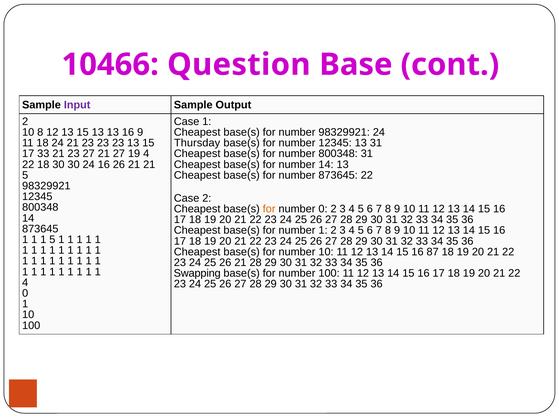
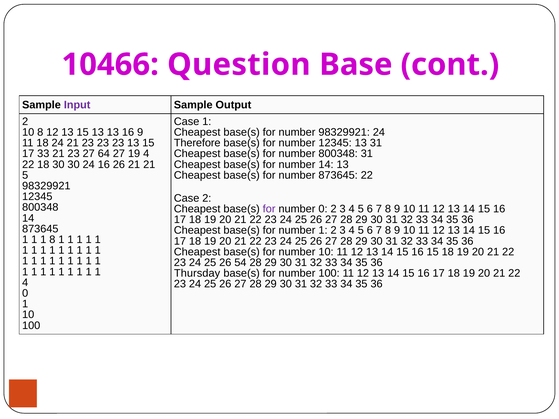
Thursday: Thursday -> Therefore (197, 143)
27 21: 21 -> 64 (104, 154)
for colour: orange -> purple (269, 209)
1 5: 5 -> 8 (52, 240)
16 87: 87 -> 15 (433, 252)
25 26 21: 21 -> 54 (240, 263)
Swapping: Swapping -> Thursday (197, 273)
